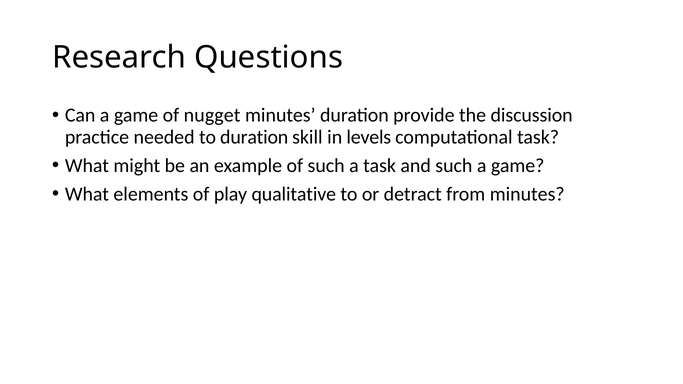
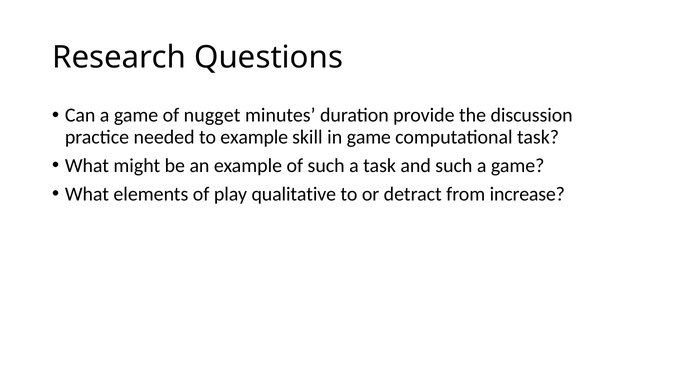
to duration: duration -> example (254, 137)
in levels: levels -> game (369, 137)
from minutes: minutes -> increase (527, 194)
